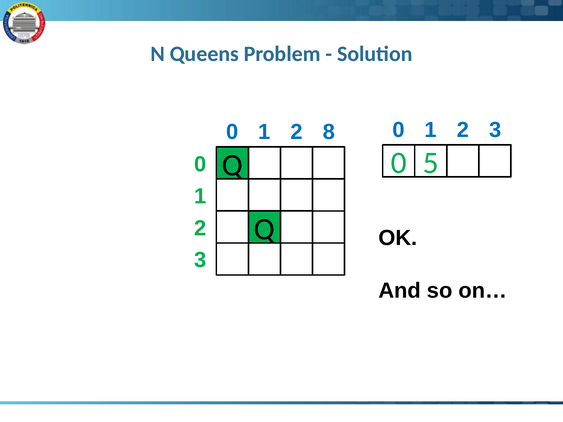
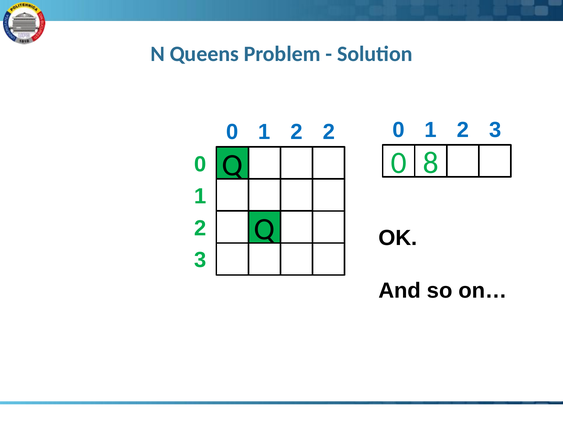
2 8: 8 -> 2 (329, 132)
5: 5 -> 8 (431, 163)
